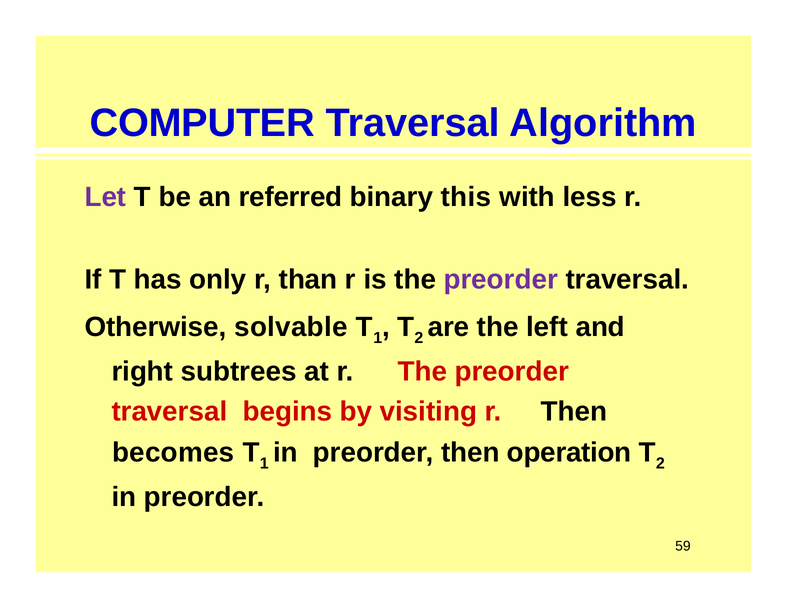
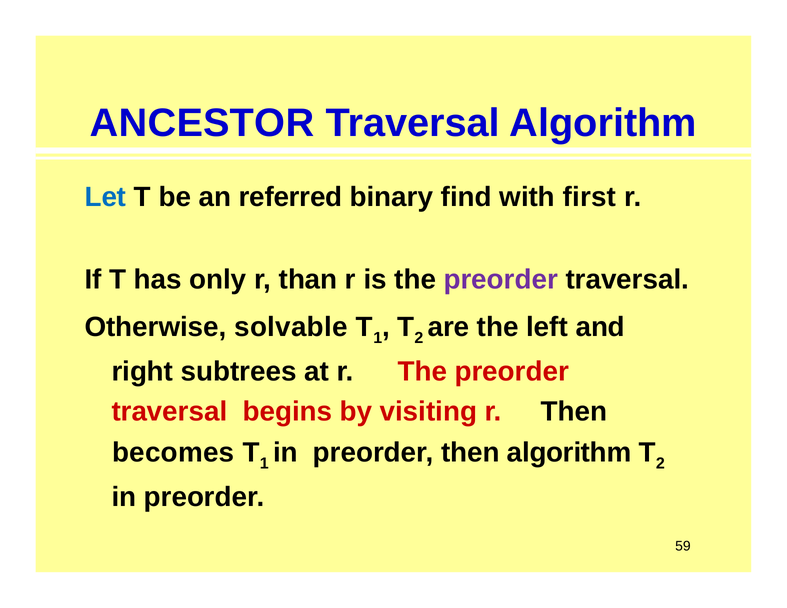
COMPUTER: COMPUTER -> ANCESTOR (202, 123)
Let colour: purple -> blue (105, 197)
this: this -> find (466, 197)
less: less -> first (589, 197)
then operation: operation -> algorithm (569, 453)
